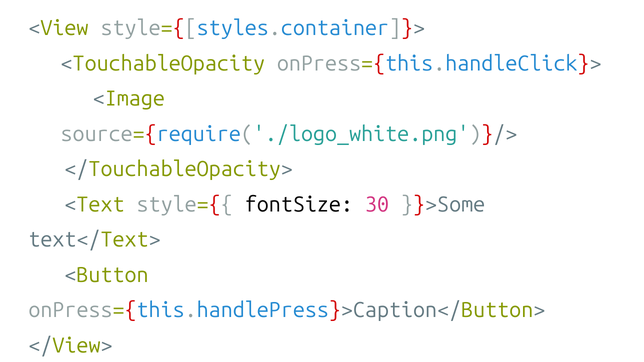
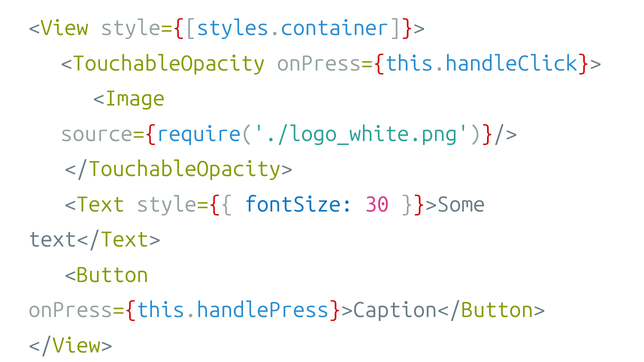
fontSize colour: black -> blue (299, 205)
